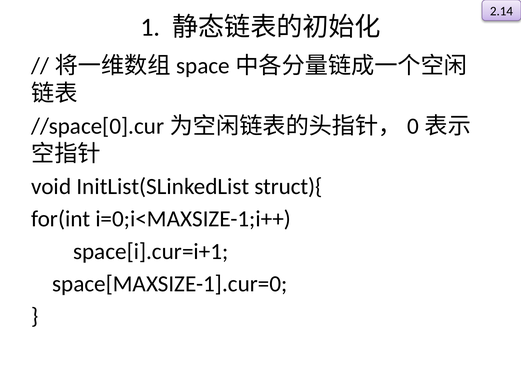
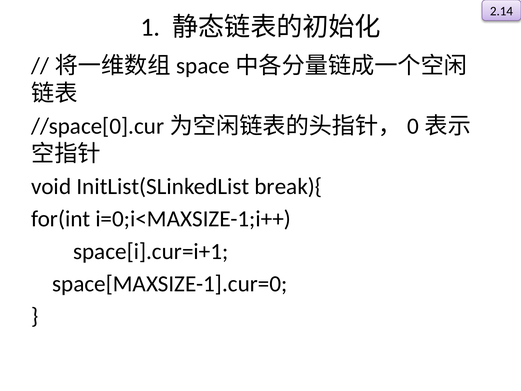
struct){: struct){ -> break){ (288, 186)
